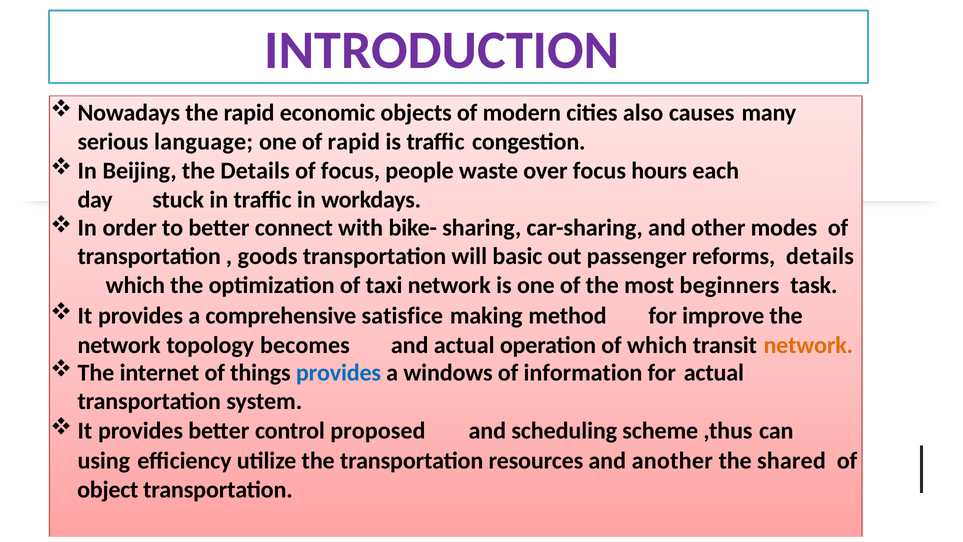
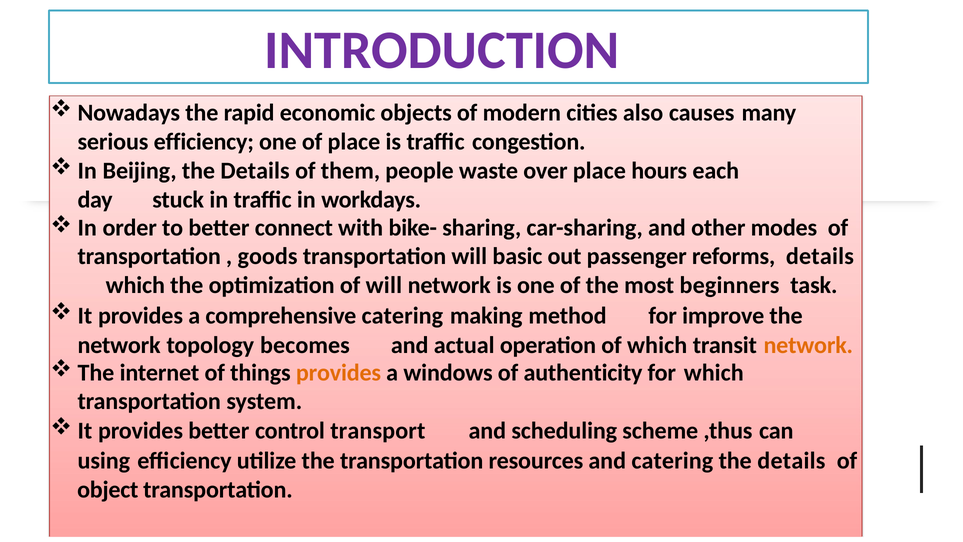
serious language: language -> efficiency (204, 142)
of rapid: rapid -> place (354, 142)
of focus: focus -> them (350, 171)
over focus: focus -> place (599, 171)
of taxi: taxi -> will (384, 285)
comprehensive satisfice: satisfice -> catering (402, 316)
provides colour: blue -> orange (339, 372)
information: information -> authenticity (583, 372)
for actual: actual -> which (714, 372)
proposed: proposed -> transport (378, 430)
and another: another -> catering (672, 460)
shared: shared -> details (791, 460)
